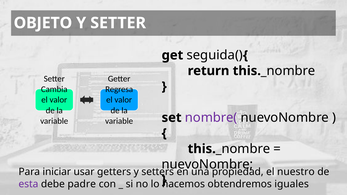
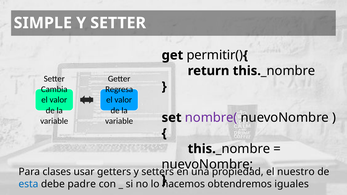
OBJETO: OBJETO -> SIMPLE (43, 23)
seguida(: seguida( -> permitir( (215, 55)
iniciar: iniciar -> clases (57, 172)
esta colour: purple -> blue (28, 184)
